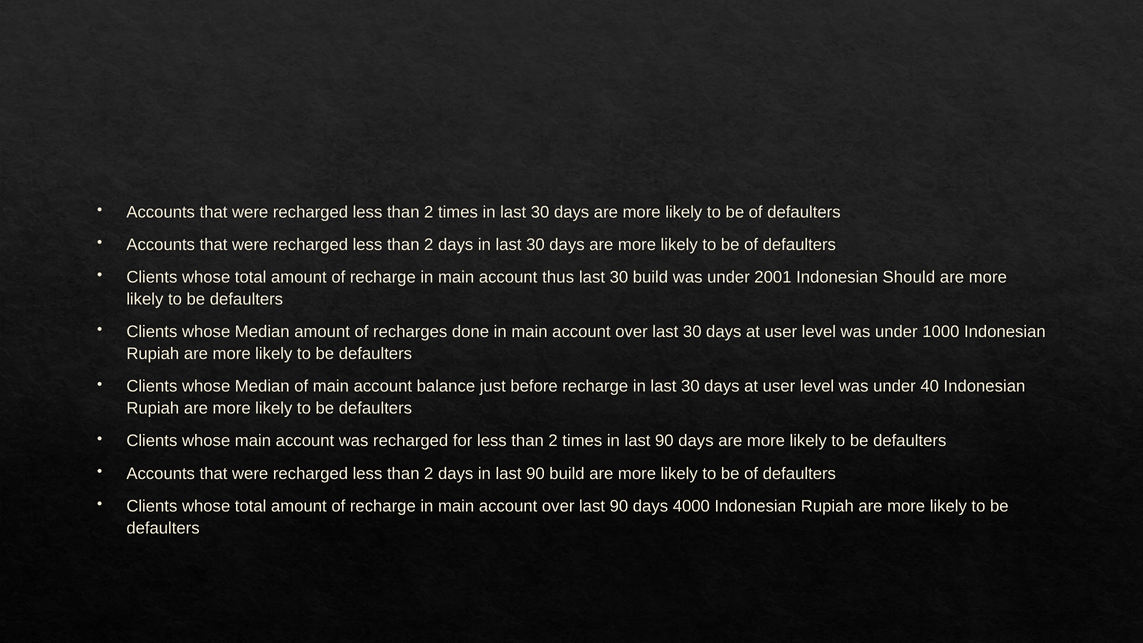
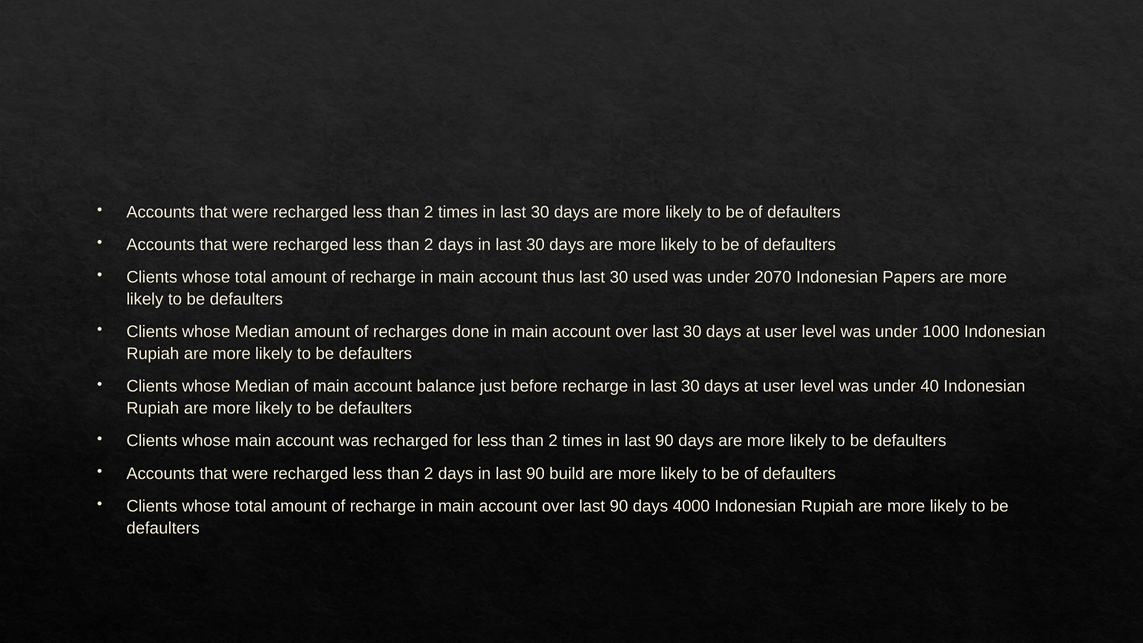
30 build: build -> used (651, 277)
2001: 2001 -> 2070 (773, 277)
Should: Should -> Papers (909, 277)
